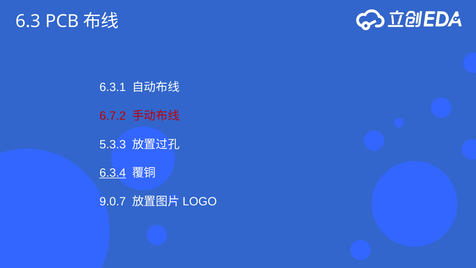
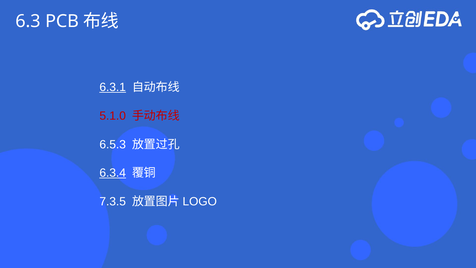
6.3.1 underline: none -> present (113, 87)
6.7.2: 6.7.2 -> 5.1.0 (113, 116)
5.3.3: 5.3.3 -> 6.5.3 (113, 144)
9.0.7: 9.0.7 -> 7.3.5 (113, 201)
